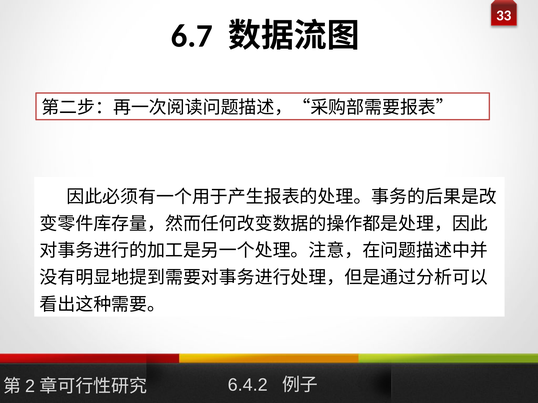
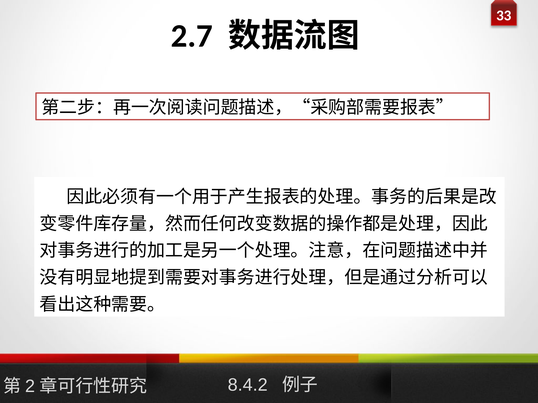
6.7: 6.7 -> 2.7 (192, 36)
6.4.2: 6.4.2 -> 8.4.2 (248, 385)
